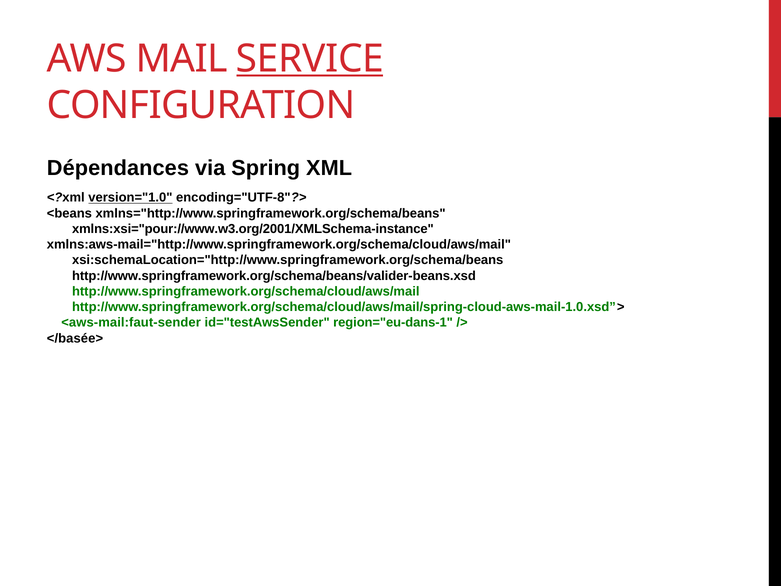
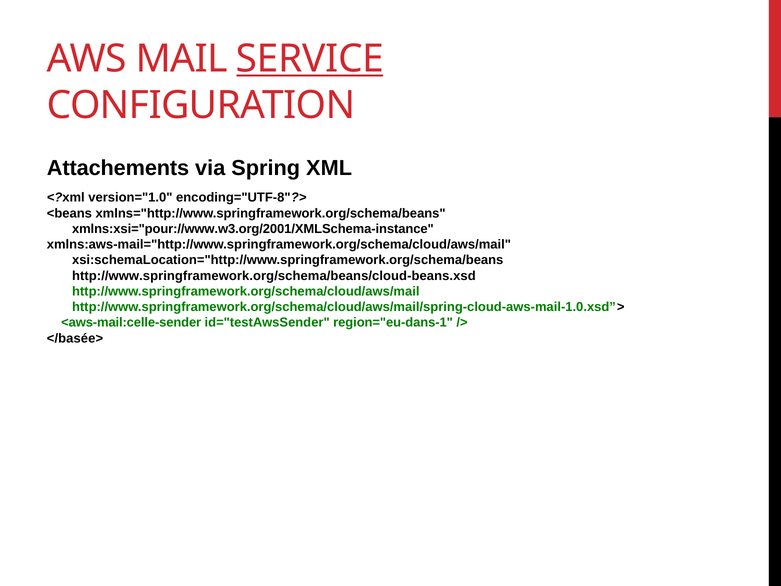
Dépendances: Dépendances -> Attachements (118, 168)
version="1.0 underline: present -> none (130, 198)
http://www.springframework.org/schema/beans/valider-beans.xsd: http://www.springframework.org/schema/beans/valider-beans.xsd -> http://www.springframework.org/schema/beans/cloud-beans.xsd (274, 276)
<aws-mail:faut-sender: <aws-mail:faut-sender -> <aws-mail:celle-sender (131, 322)
